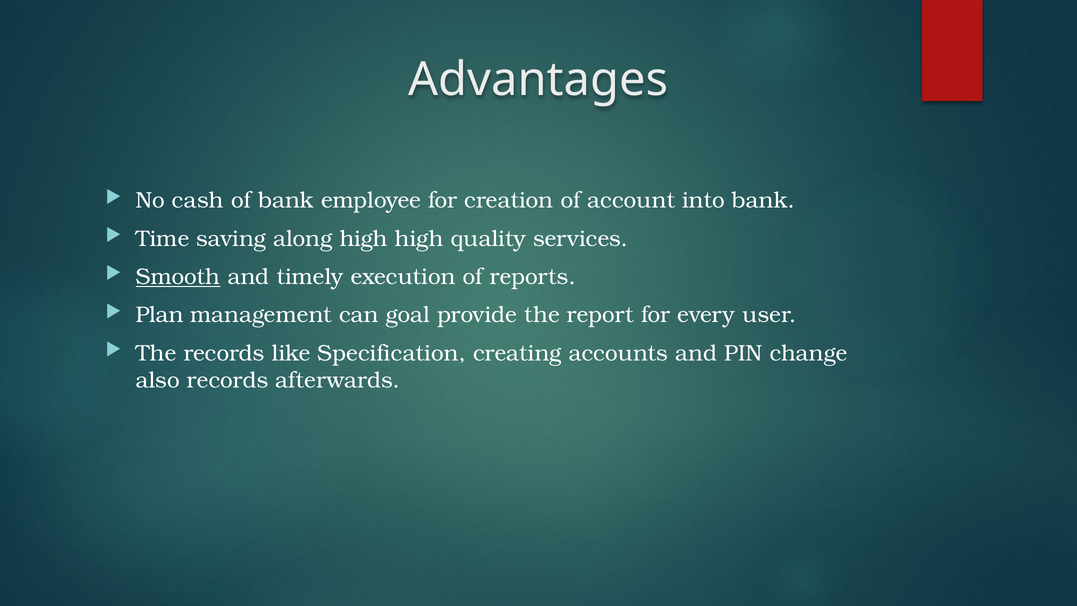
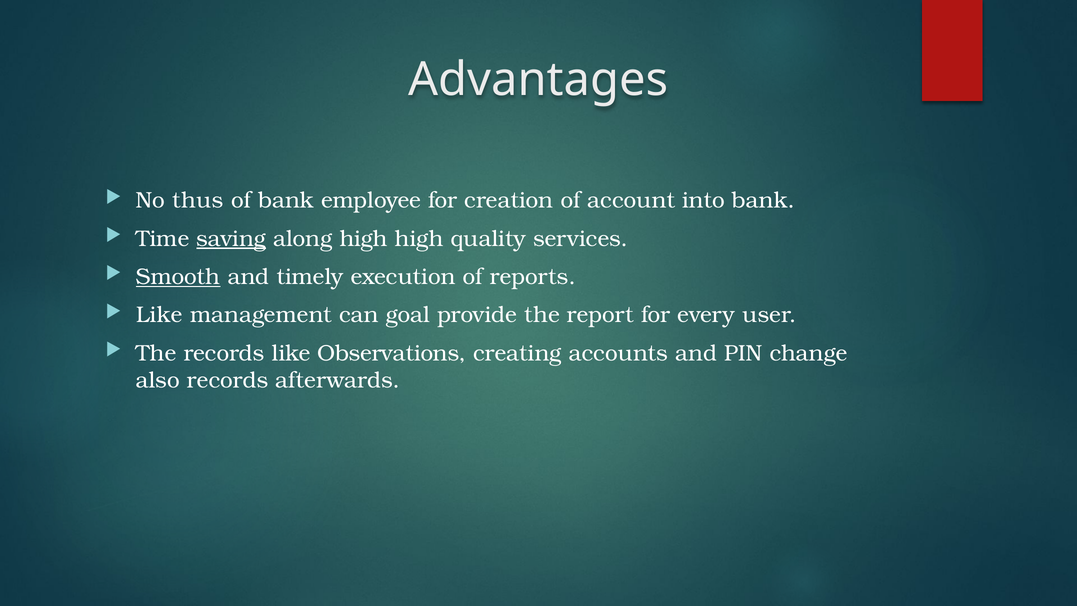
cash: cash -> thus (198, 200)
saving underline: none -> present (231, 239)
Plan: Plan -> Like (159, 315)
Specification: Specification -> Observations (392, 353)
